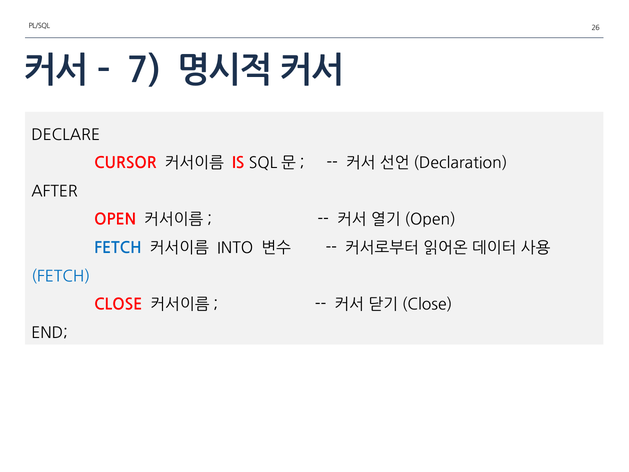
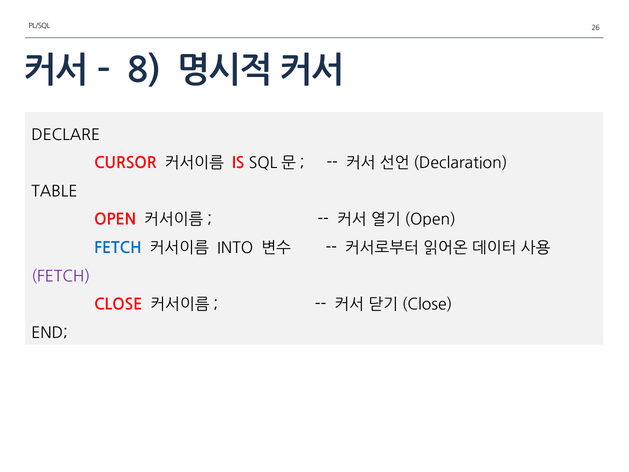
7: 7 -> 8 (144, 71)
AFTER: AFTER -> TABLE (54, 191)
FETCH colour: blue -> purple (61, 276)
